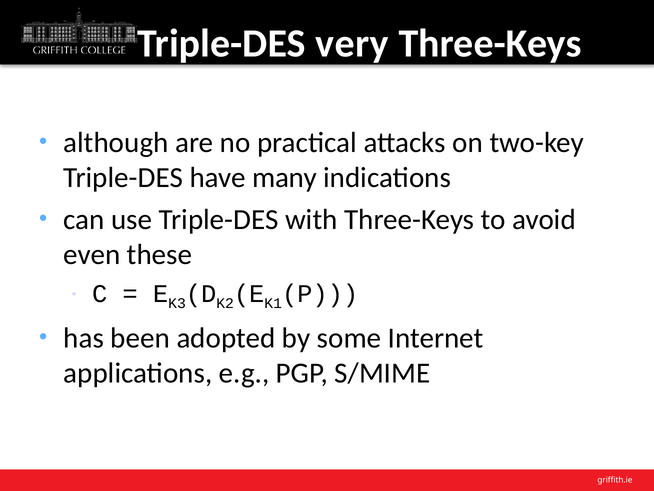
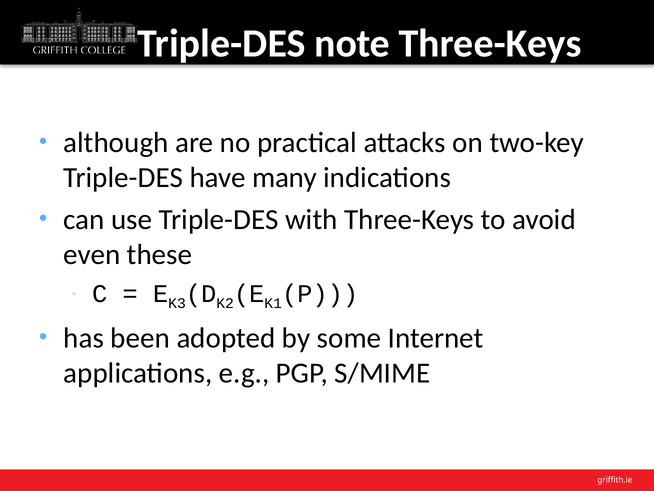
very: very -> note (352, 44)
